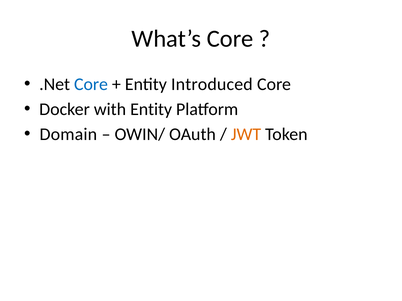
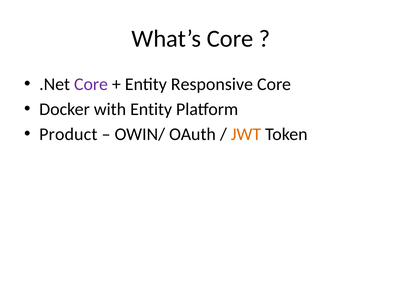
Core colour: blue -> purple (91, 84)
Introduced: Introduced -> Responsive (212, 84)
Domain: Domain -> Product (68, 134)
